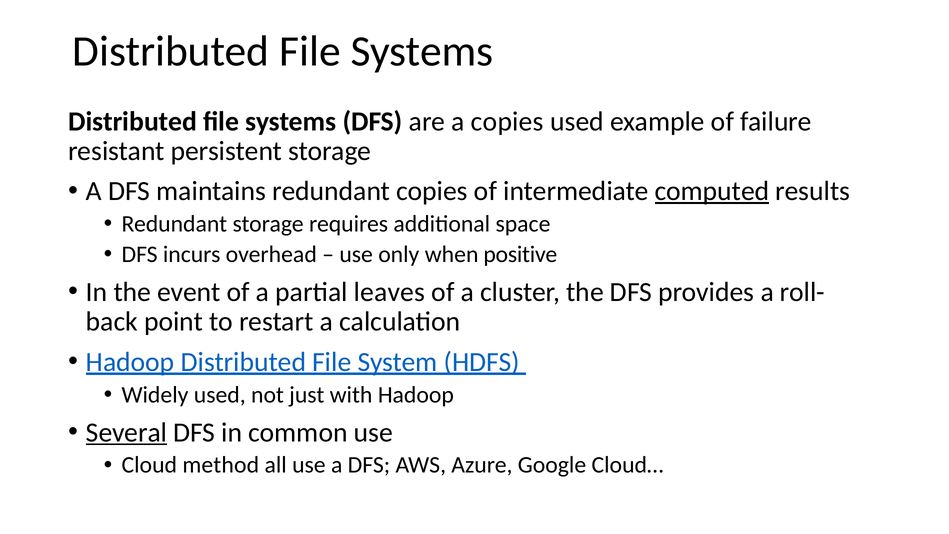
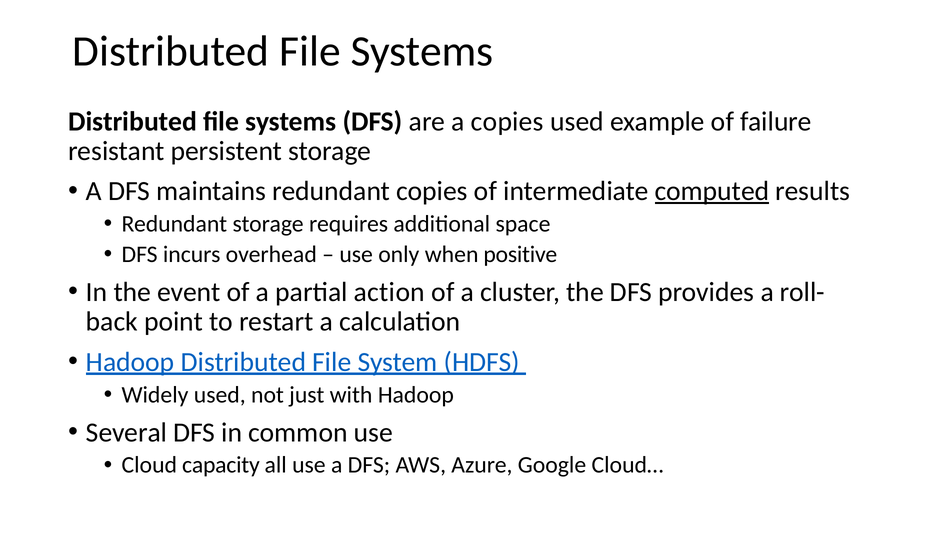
leaves: leaves -> action (389, 292)
Several underline: present -> none (126, 432)
method: method -> capacity (221, 465)
